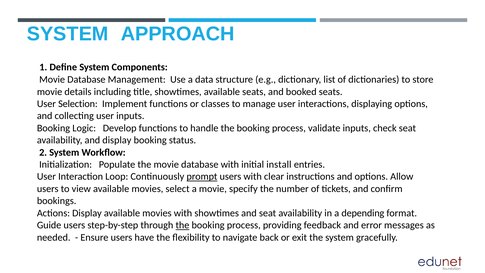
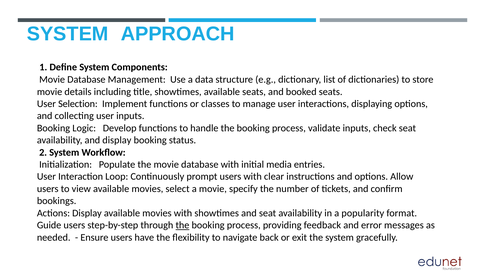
install: install -> media (279, 164)
prompt underline: present -> none (202, 177)
depending: depending -> popularity (363, 213)
